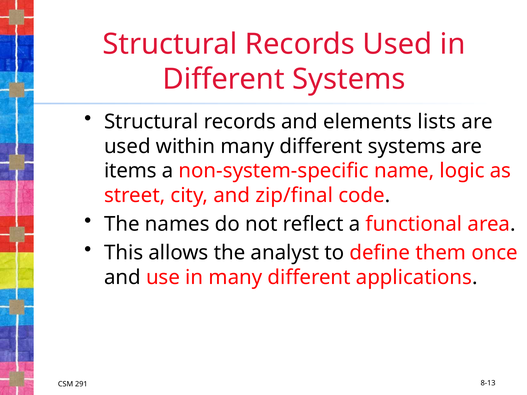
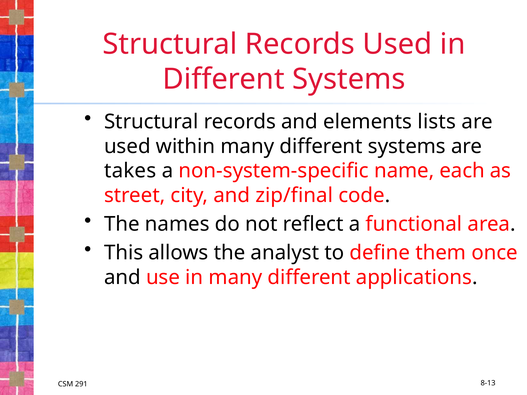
items: items -> takes (130, 171)
logic: logic -> each (462, 171)
